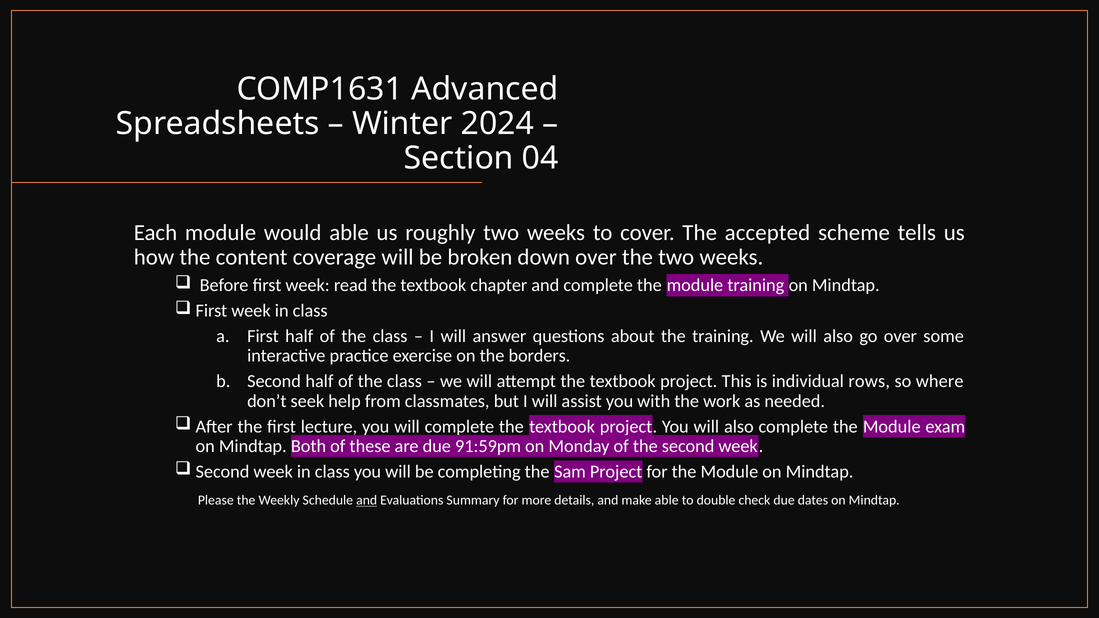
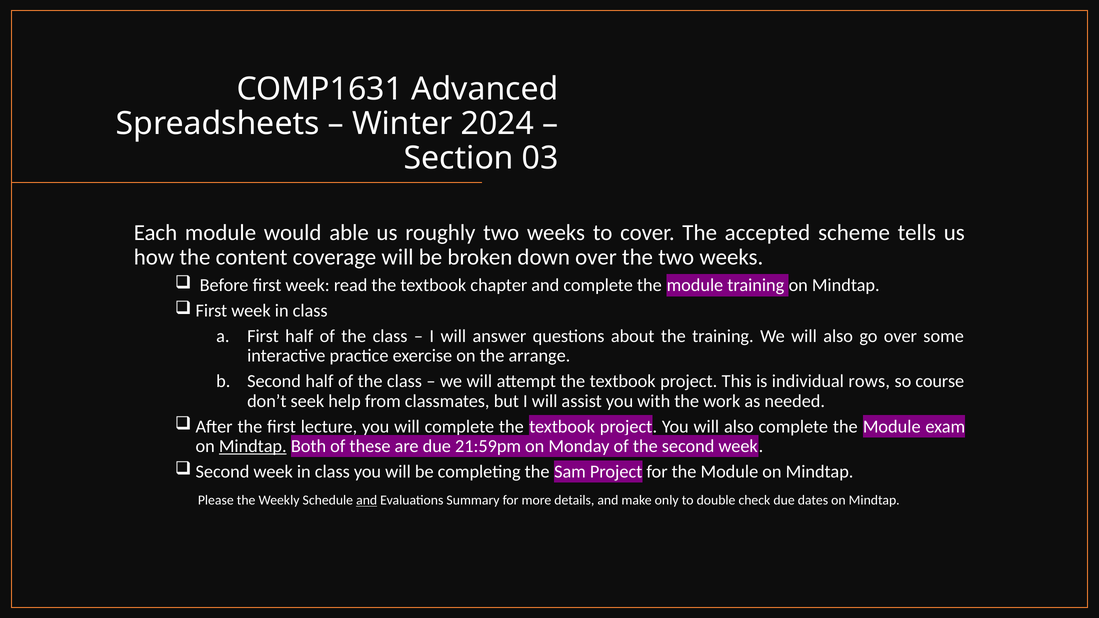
04: 04 -> 03 (540, 158)
borders: borders -> arrange (539, 356)
where: where -> course (940, 381)
Mindtap underline: none -> present (253, 446)
91:59pm: 91:59pm -> 21:59pm (488, 446)
make able: able -> only (667, 501)
